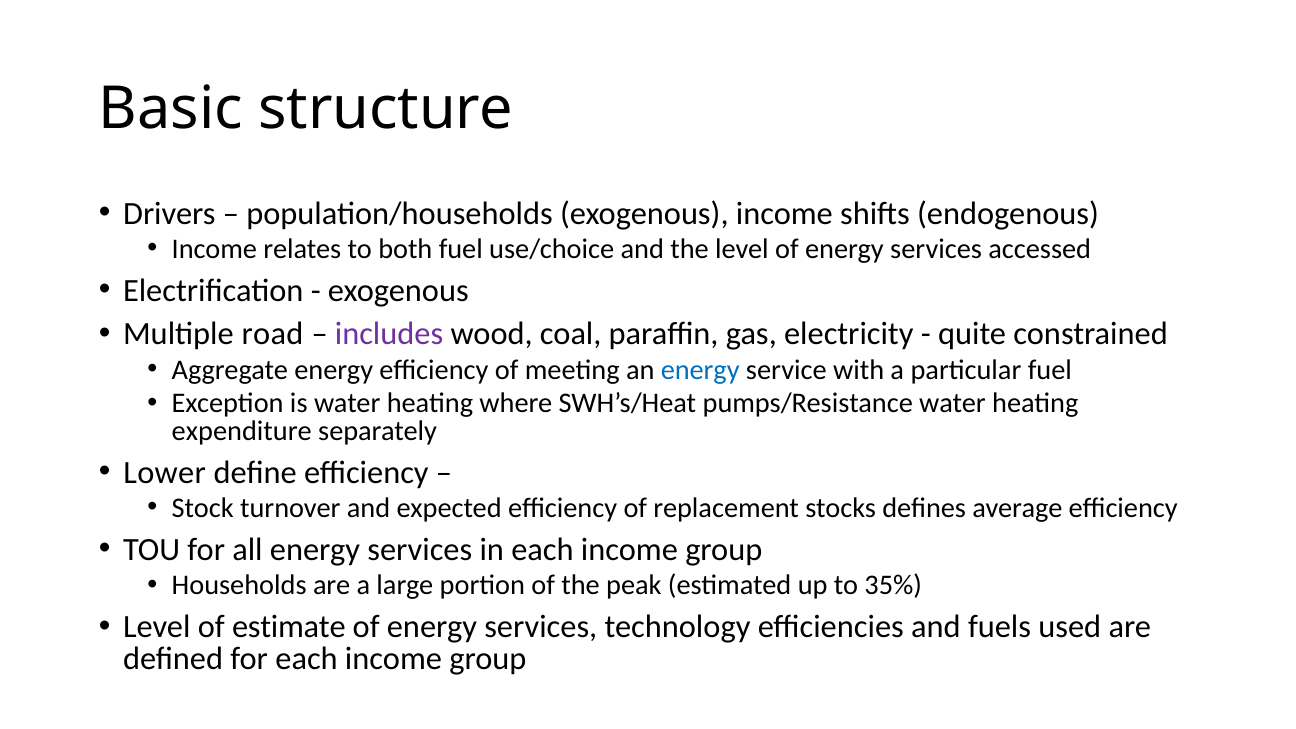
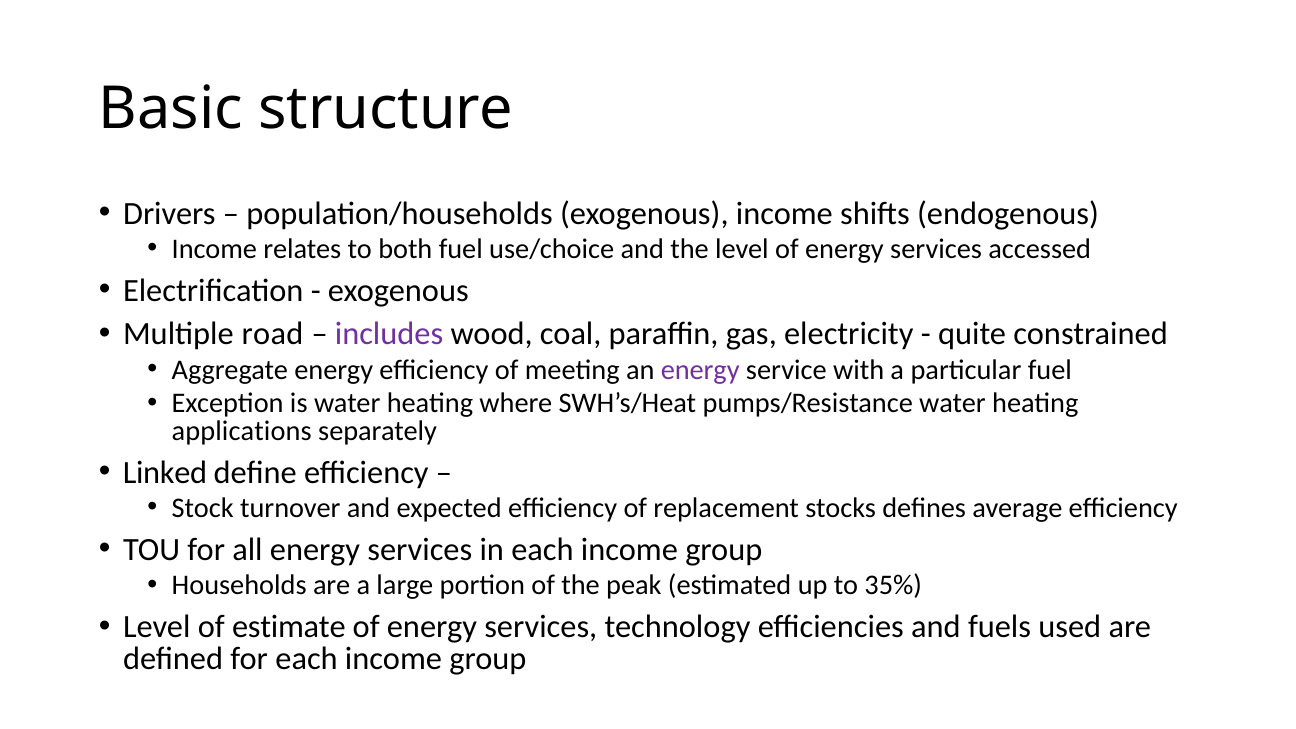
energy colour: blue -> purple (700, 370)
expenditure: expenditure -> applications (242, 431)
Lower: Lower -> Linked (165, 473)
